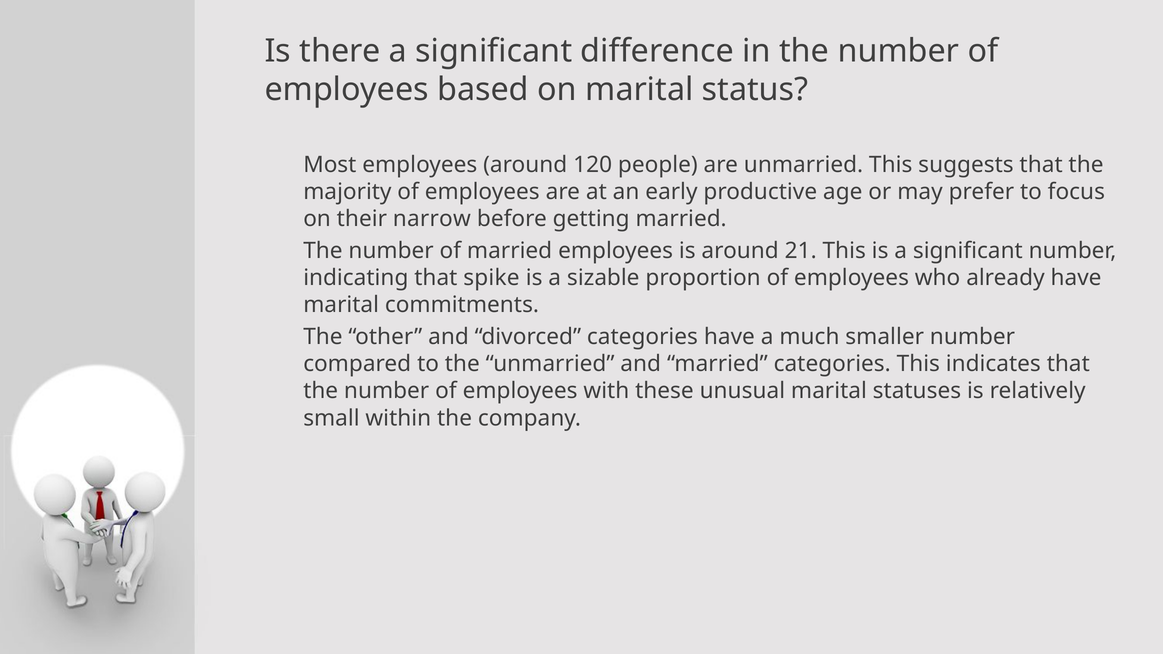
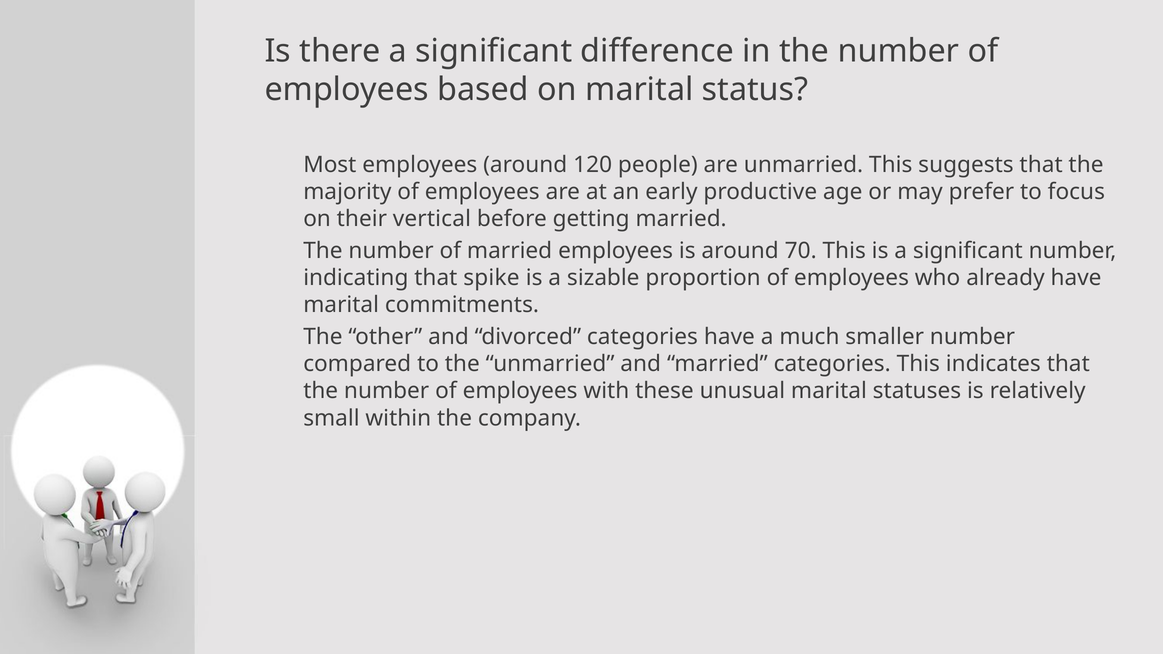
narrow: narrow -> vertical (432, 219)
21: 21 -> 70 (801, 251)
